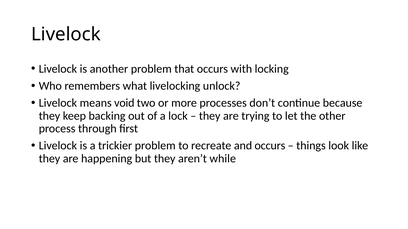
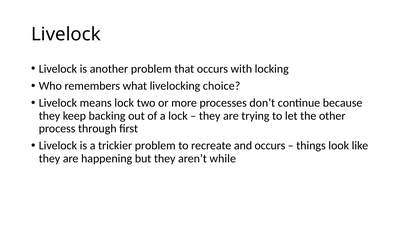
unlock: unlock -> choice (222, 86)
means void: void -> lock (124, 103)
